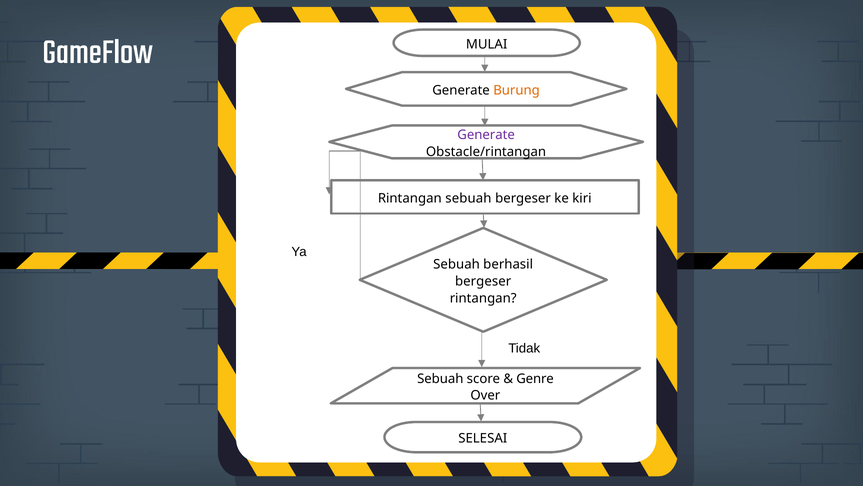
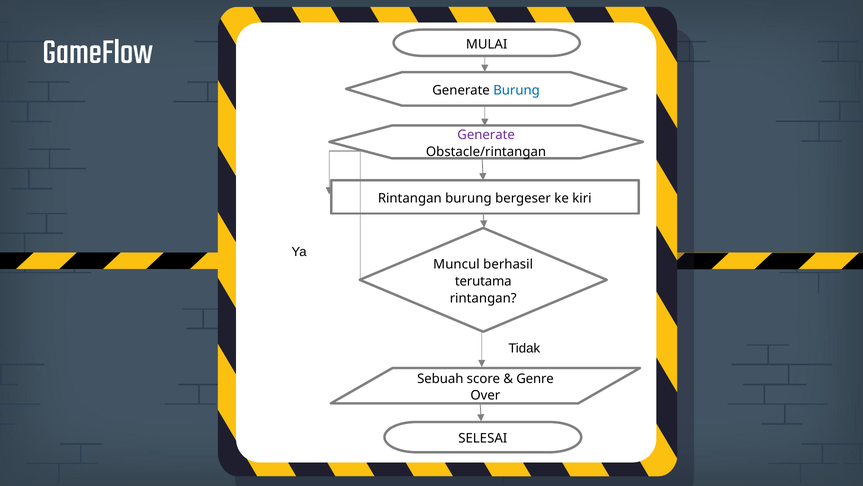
Burung colour: orange -> blue (517, 90)
Rintangan sebuah: sebuah -> burung (468, 198)
Sebuah: Sebuah -> Muncul (456, 264)
bergeser: bergeser -> terutama (483, 281)
